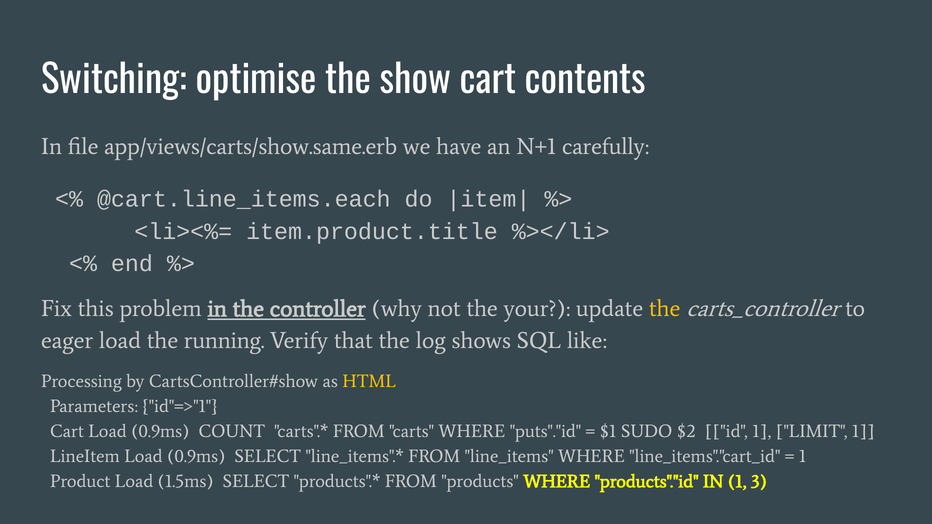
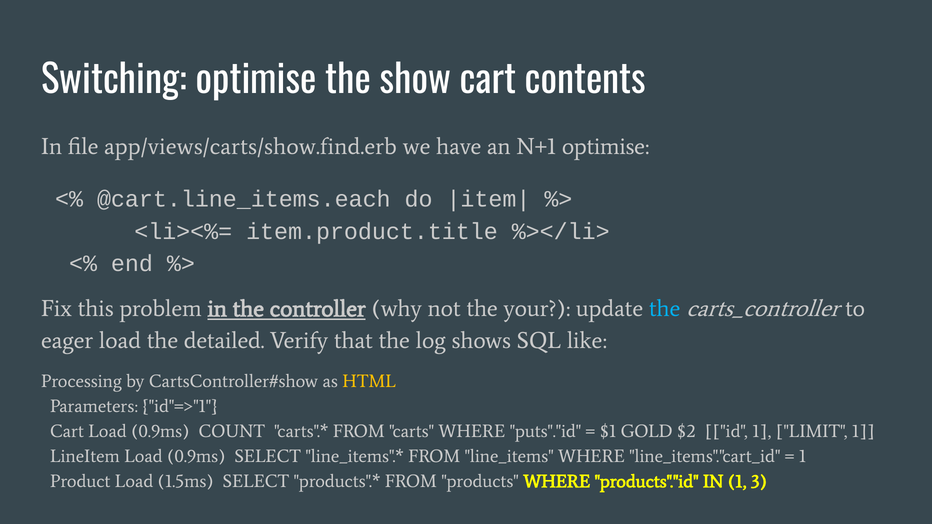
app/views/carts/show.same.erb: app/views/carts/show.same.erb -> app/views/carts/show.find.erb (250, 147)
N+1 carefully: carefully -> optimise (606, 147)
the colour: yellow -> light blue (665, 309)
running: running -> detailed (224, 341)
SUDO: SUDO -> GOLD (647, 432)
